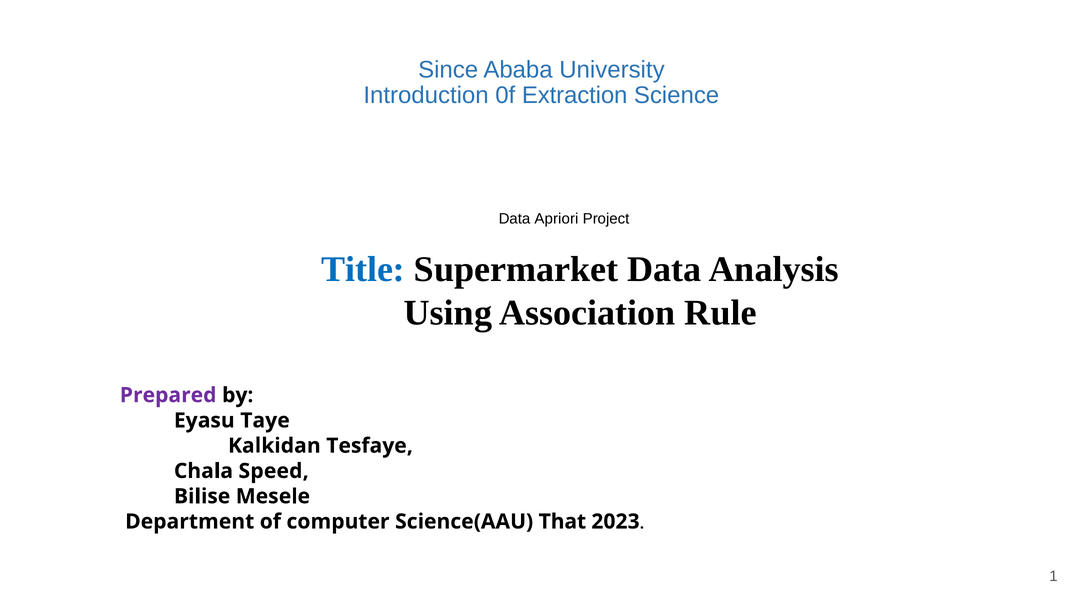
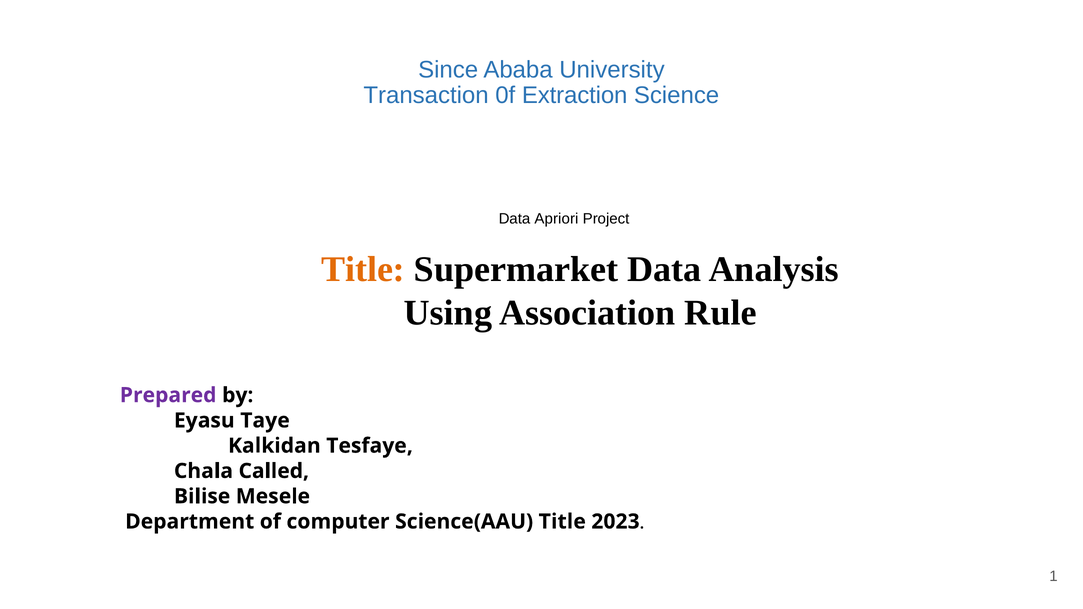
Introduction: Introduction -> Transaction (426, 96)
Title colour: blue -> orange (363, 270)
Speed: Speed -> Called (274, 471)
Science(AAU That: That -> Title (562, 522)
